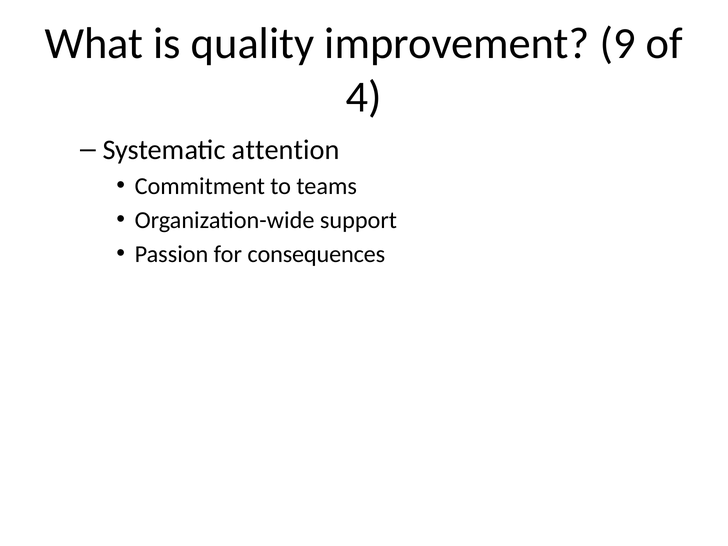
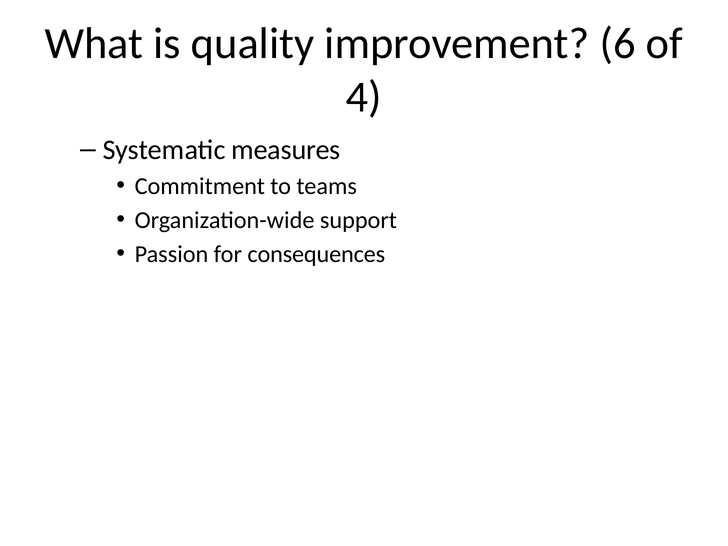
9: 9 -> 6 (618, 44)
attention: attention -> measures (286, 150)
